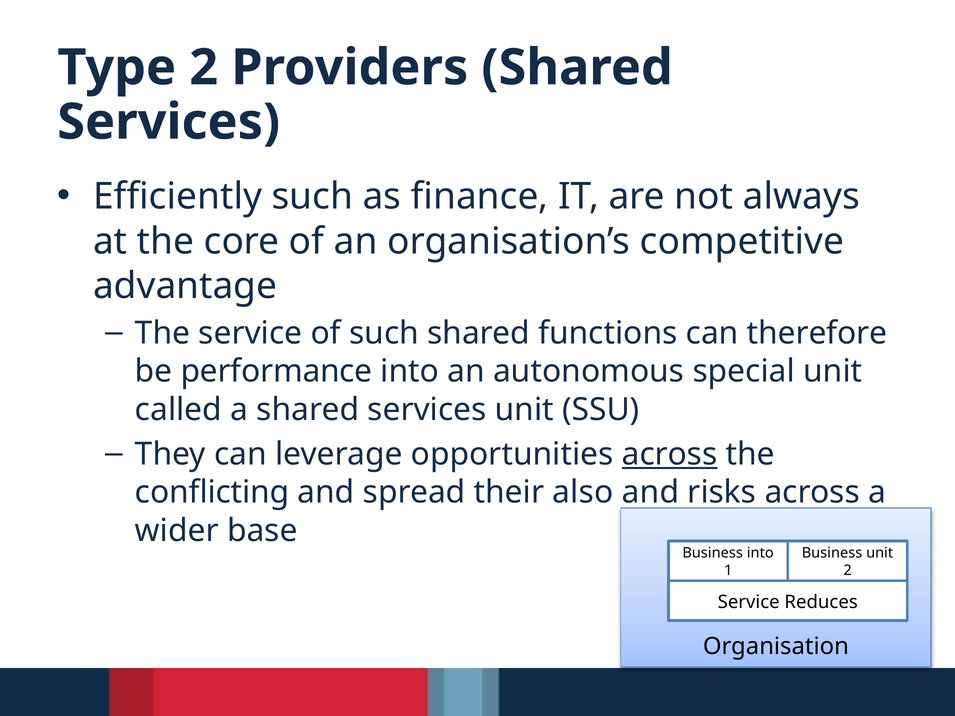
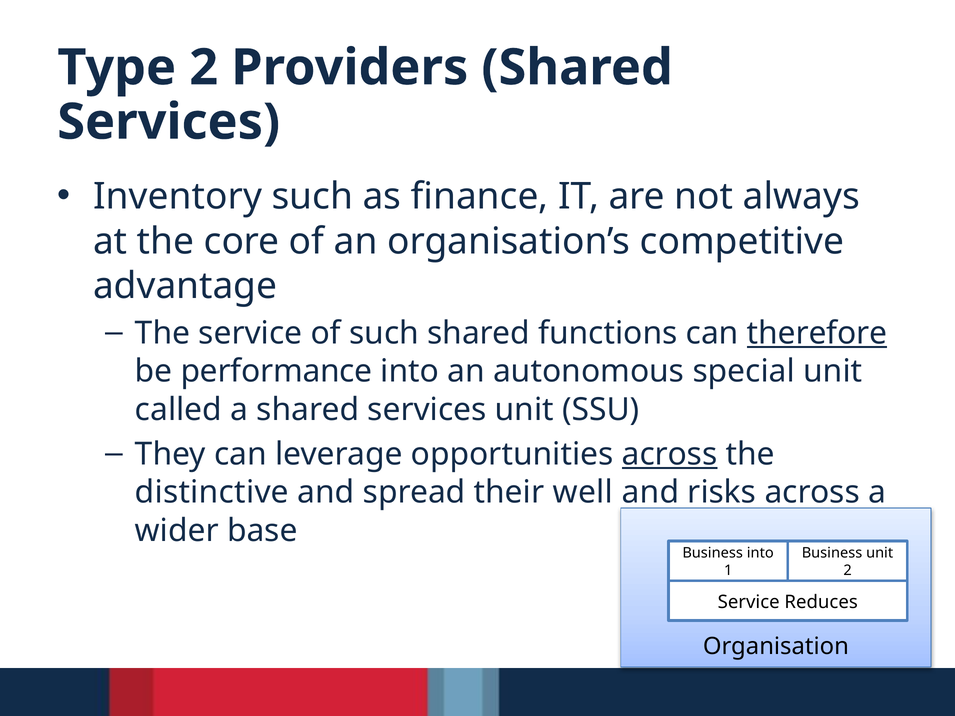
Efficiently: Efficiently -> Inventory (178, 197)
therefore underline: none -> present (817, 333)
conflicting: conflicting -> distinctive (212, 493)
also: also -> well (583, 493)
